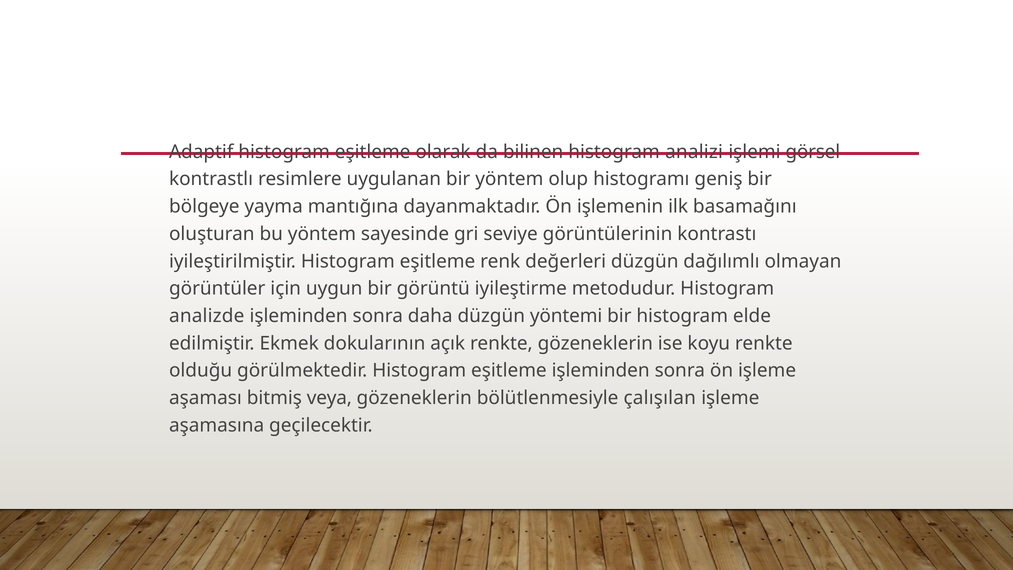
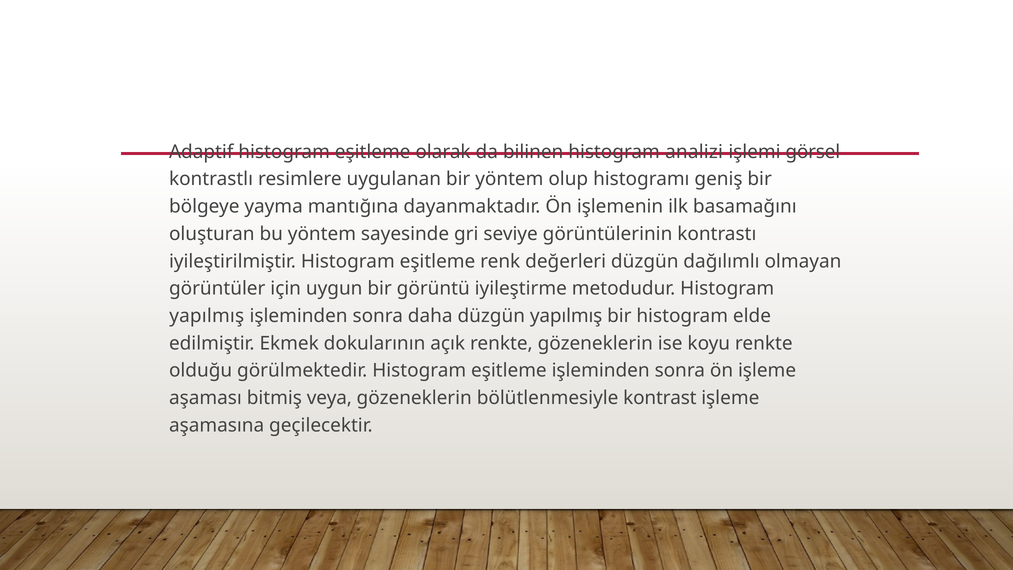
analizde: analizde -> yapılmış (207, 316)
düzgün yöntemi: yöntemi -> yapılmış (566, 316)
çalışılan: çalışılan -> kontrast (660, 398)
